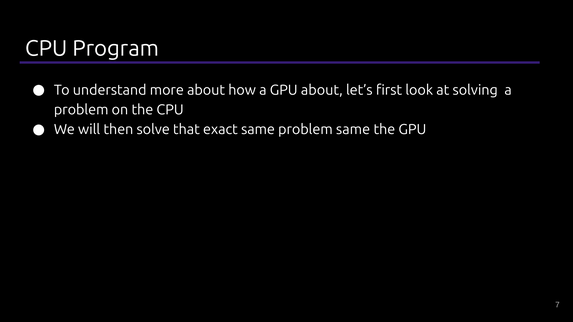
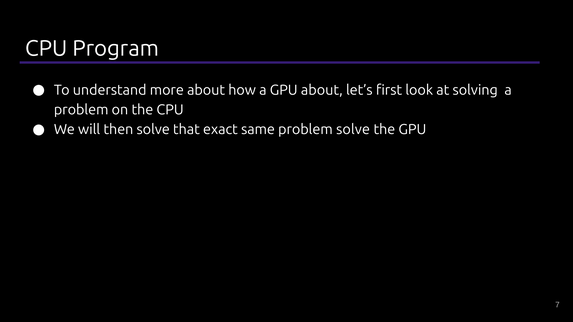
problem same: same -> solve (353, 130)
